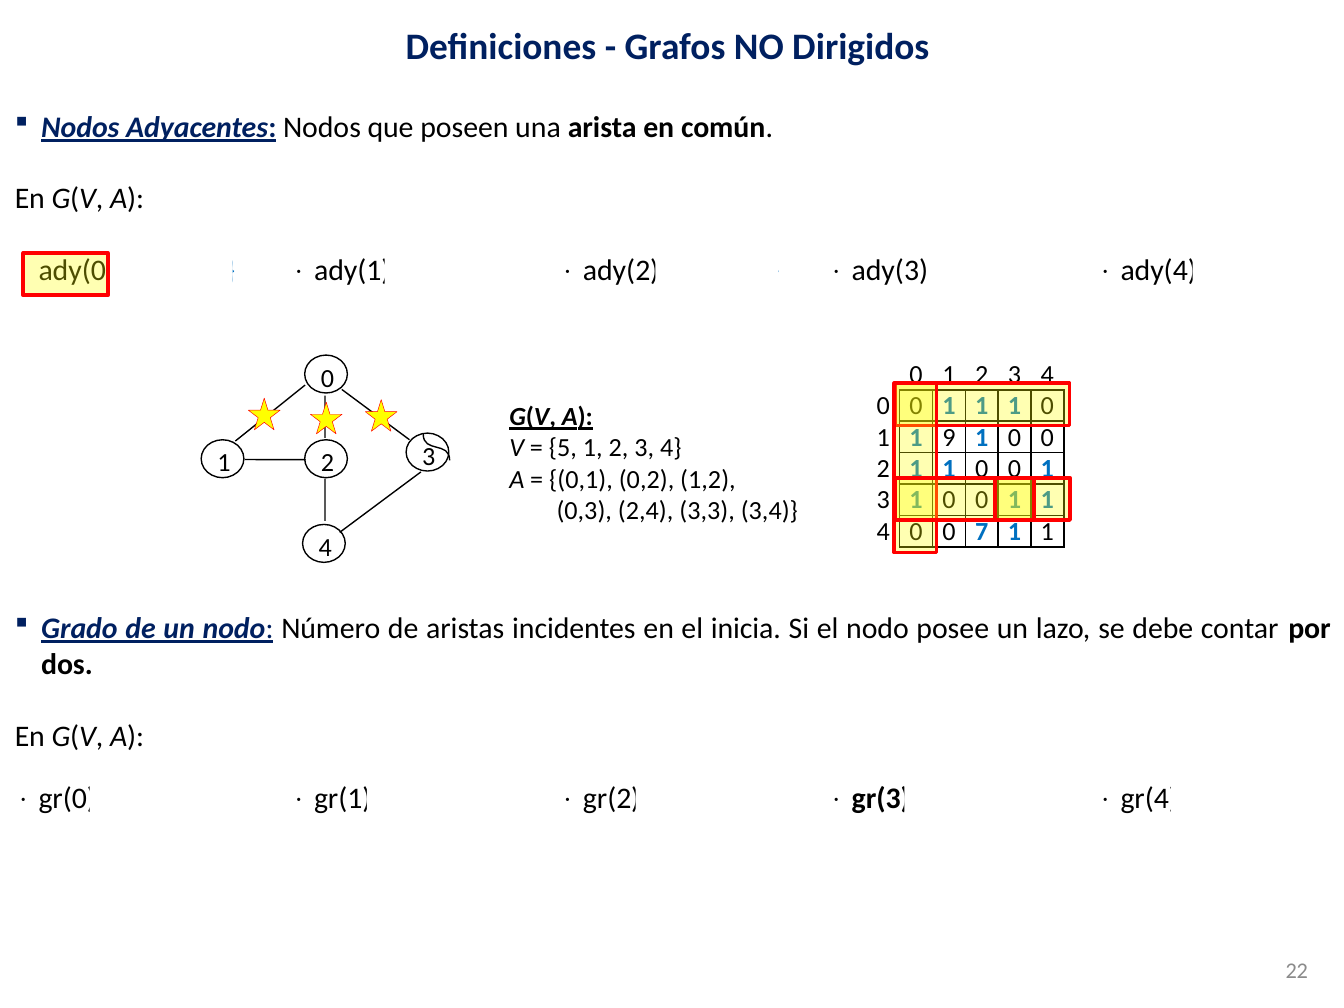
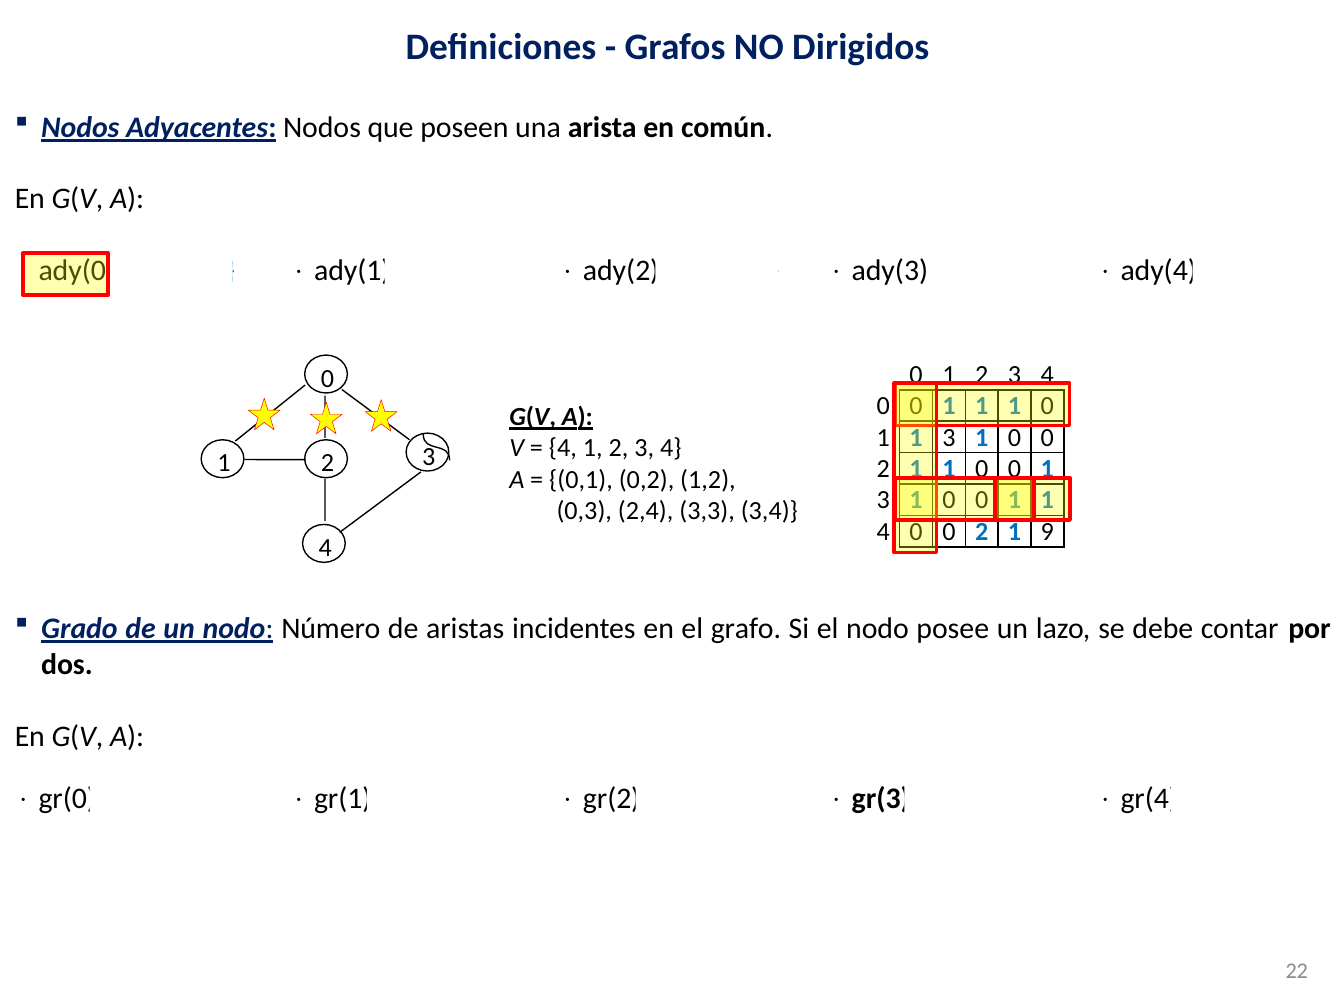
9: 9 -> 3 (949, 437)
5: 5 -> 4 (563, 448)
7: 7 -> 2 (982, 532)
1: 1 -> 9 (1047, 532)
inicia: inicia -> grafo (746, 629)
